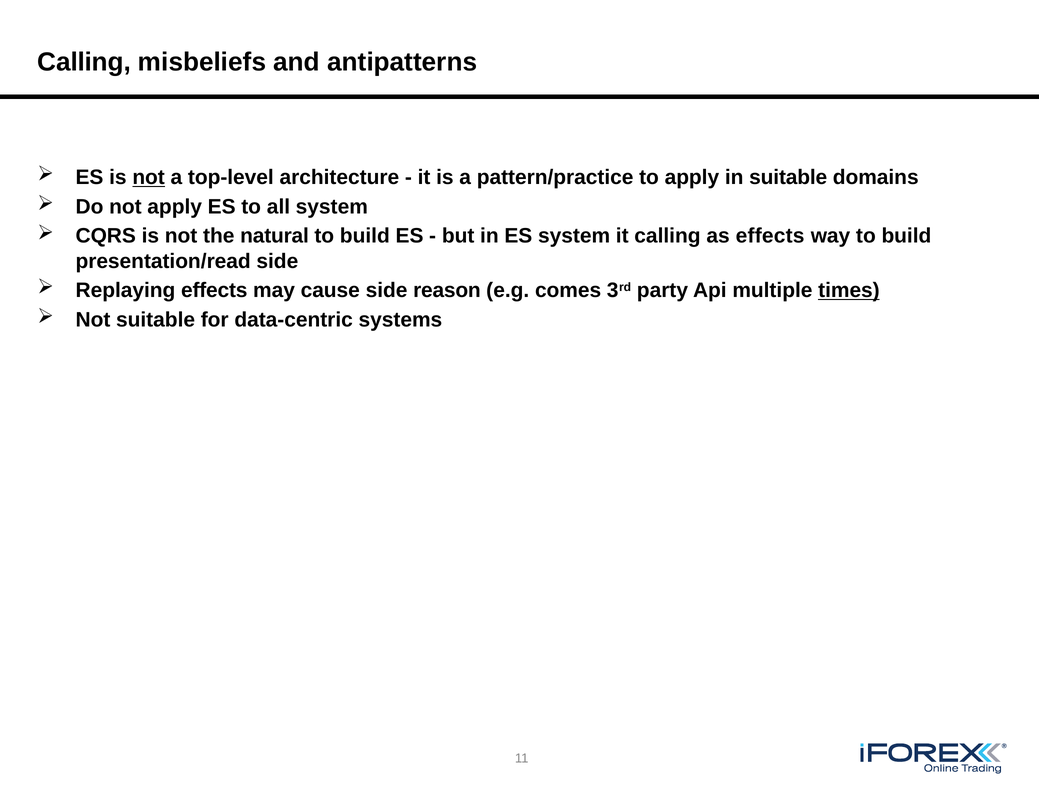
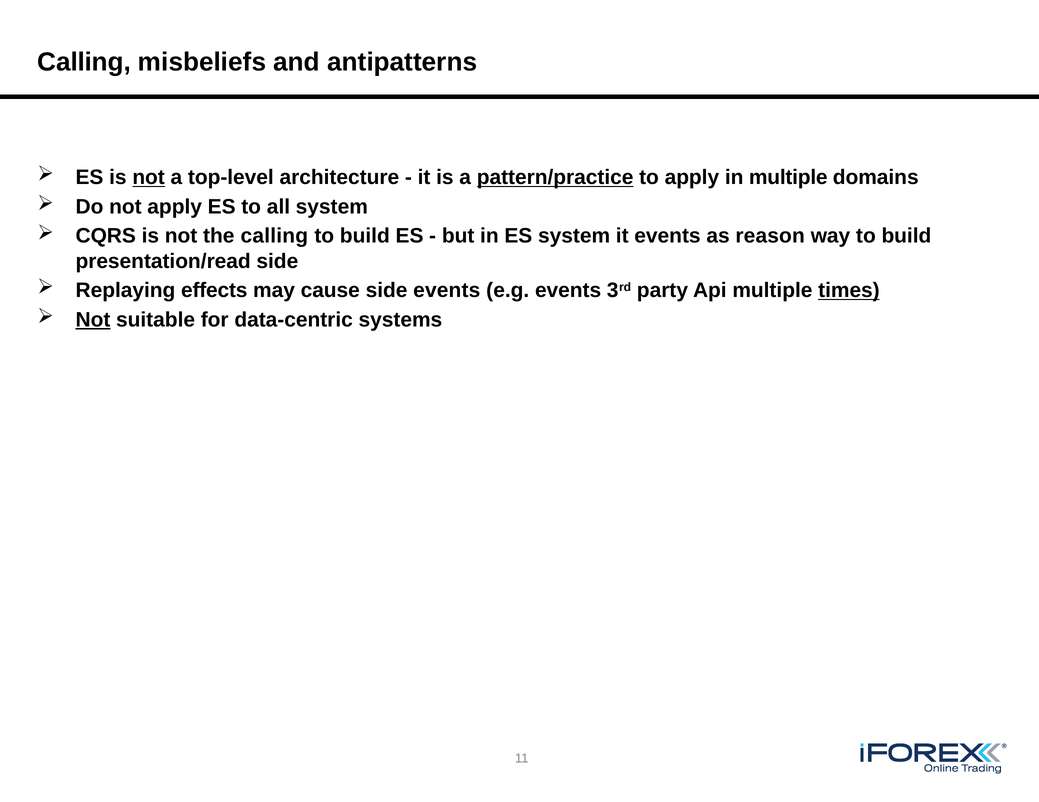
pattern/practice underline: none -> present (555, 177)
in suitable: suitable -> multiple (788, 177)
the natural: natural -> calling (274, 236)
it calling: calling -> events (667, 236)
as effects: effects -> reason (770, 236)
side reason: reason -> events (447, 290)
e.g comes: comes -> events (568, 290)
Not underline: none -> present (93, 320)
